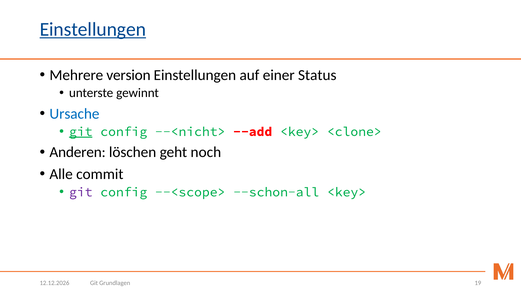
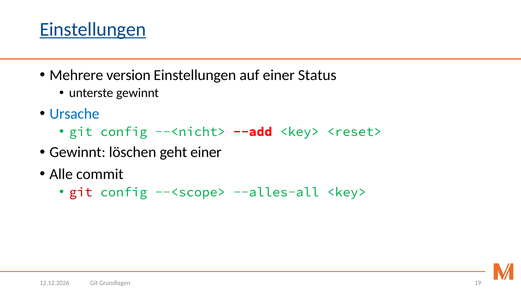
git underline: present -> none (81, 132)
<clone>: <clone> -> <reset> (354, 132)
Anderen: Anderen -> Gewinnt (78, 152)
geht noch: noch -> einer (206, 152)
git colour: purple -> red (81, 192)
--schon-all: --schon-all -> --alles-all (276, 192)
